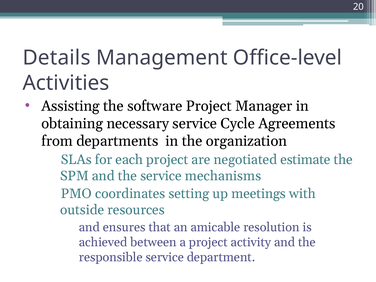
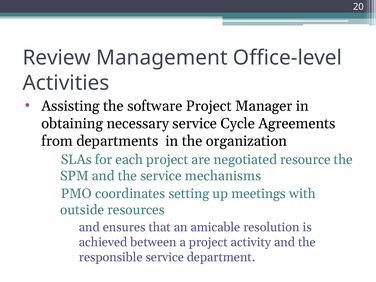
Details: Details -> Review (57, 58)
estimate: estimate -> resource (305, 160)
